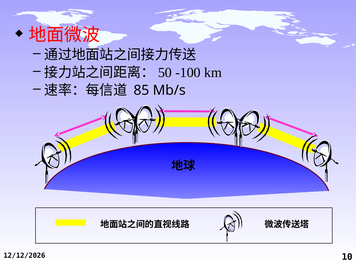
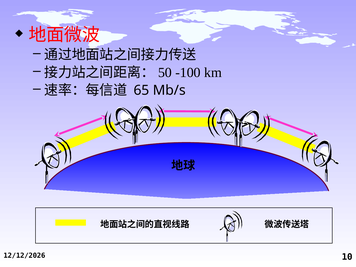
85: 85 -> 65 (141, 90)
